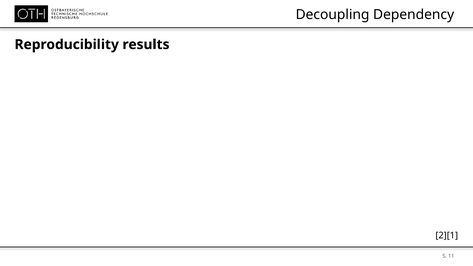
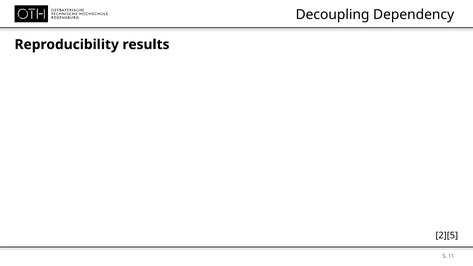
2][1: 2][1 -> 2][5 (447, 236)
